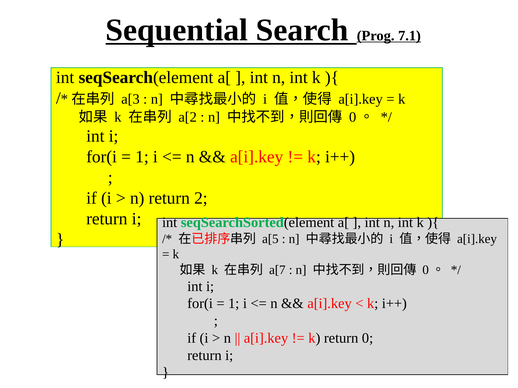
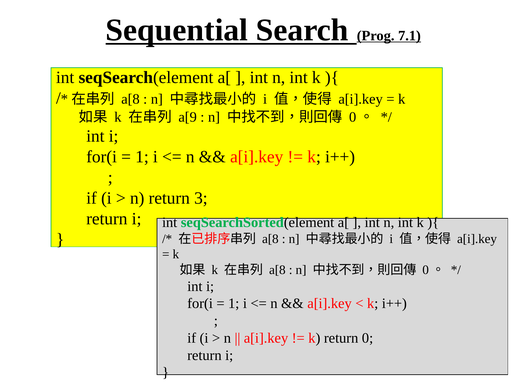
a[3: a[3 -> a[8 (130, 99)
a[2: a[2 -> a[9 (188, 117)
2: 2 -> 3 (201, 198)
a[5: a[5 -> a[8 (270, 239)
a[7: a[7 -> a[8 (277, 270)
